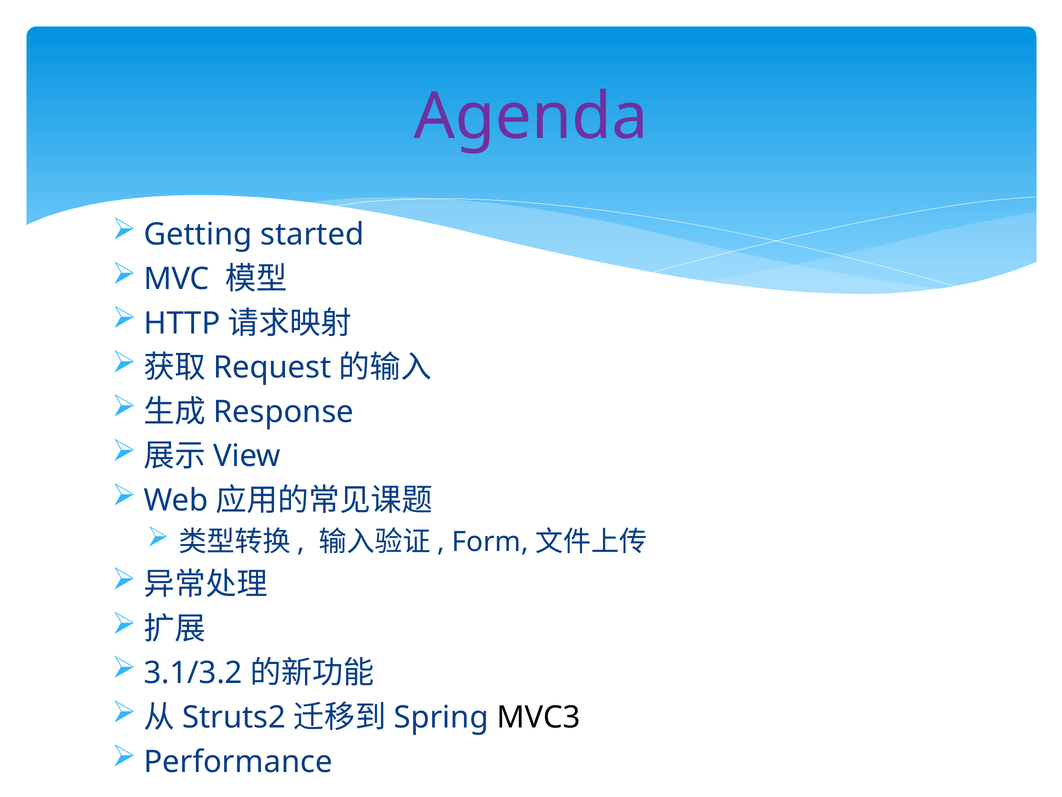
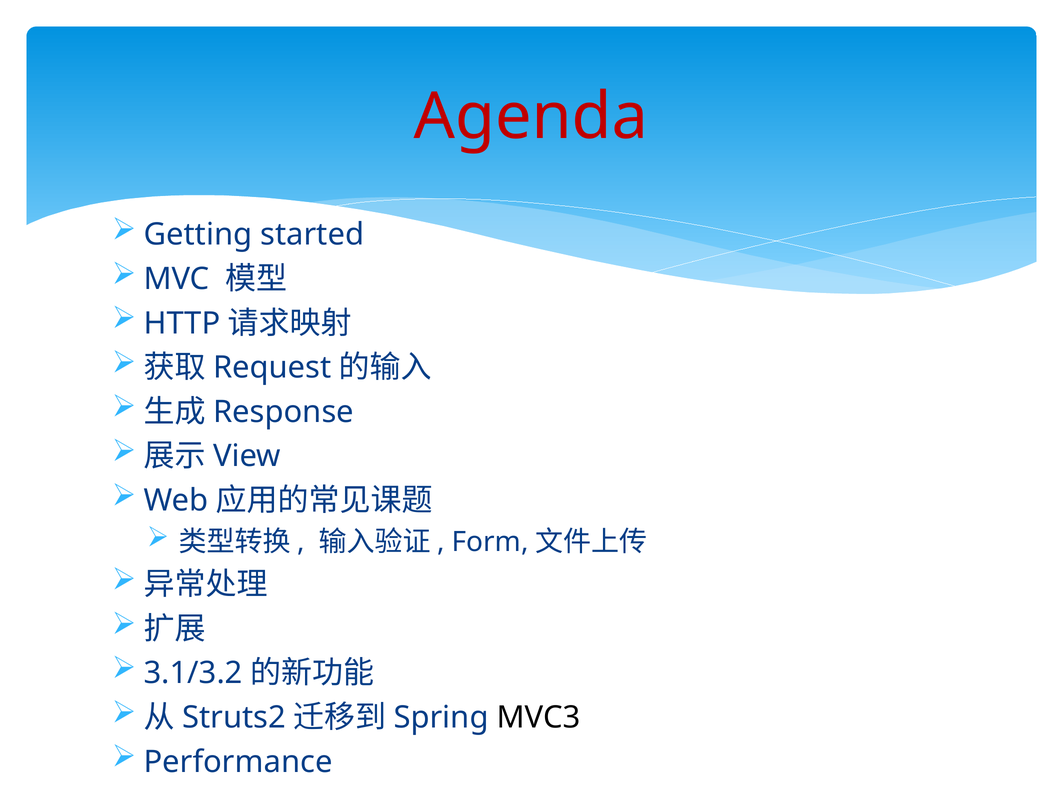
Agenda colour: purple -> red (531, 117)
